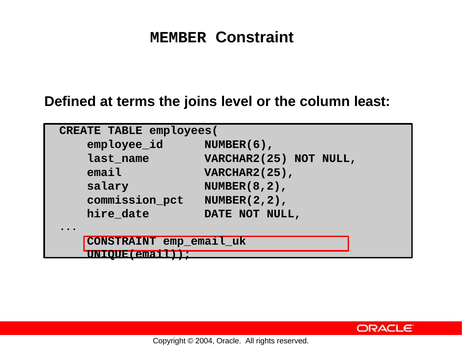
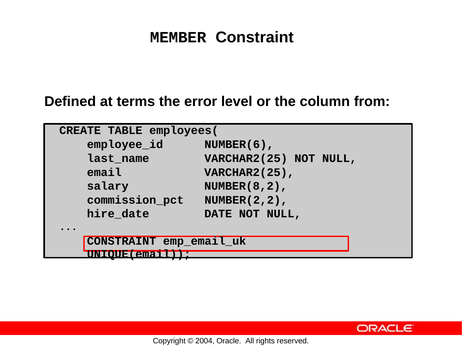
joins: joins -> error (201, 102)
least: least -> from (372, 102)
